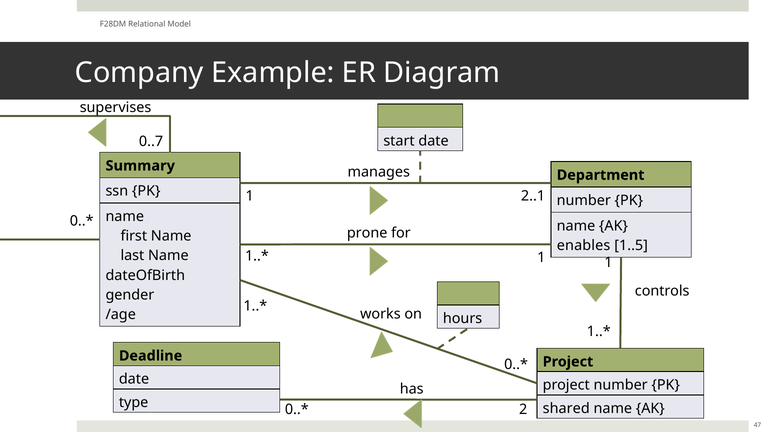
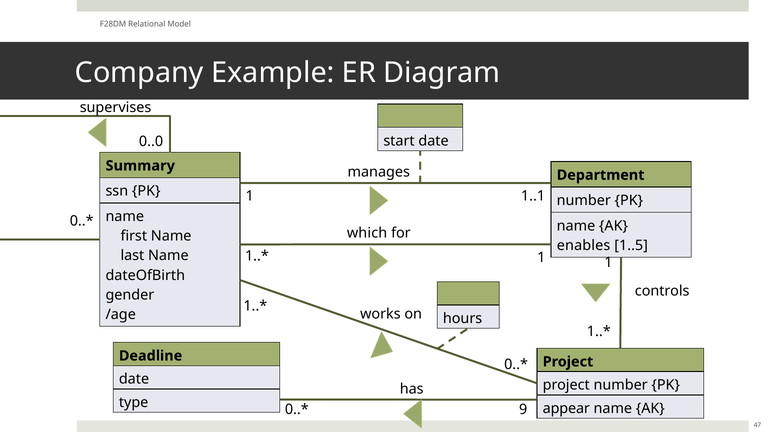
0..7: 0..7 -> 0..0 (151, 142)
2..1: 2..1 -> 1..1 (533, 196)
prone: prone -> which (367, 233)
2: 2 -> 9 (523, 410)
shared: shared -> appear (566, 408)
